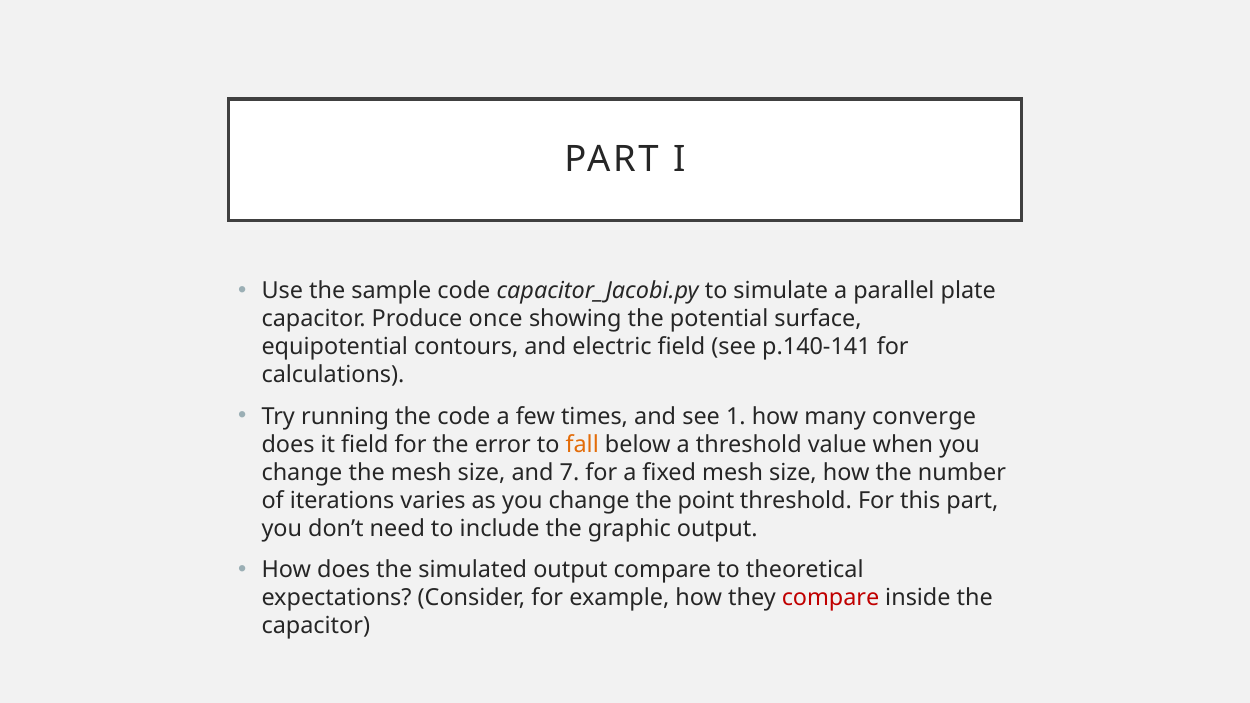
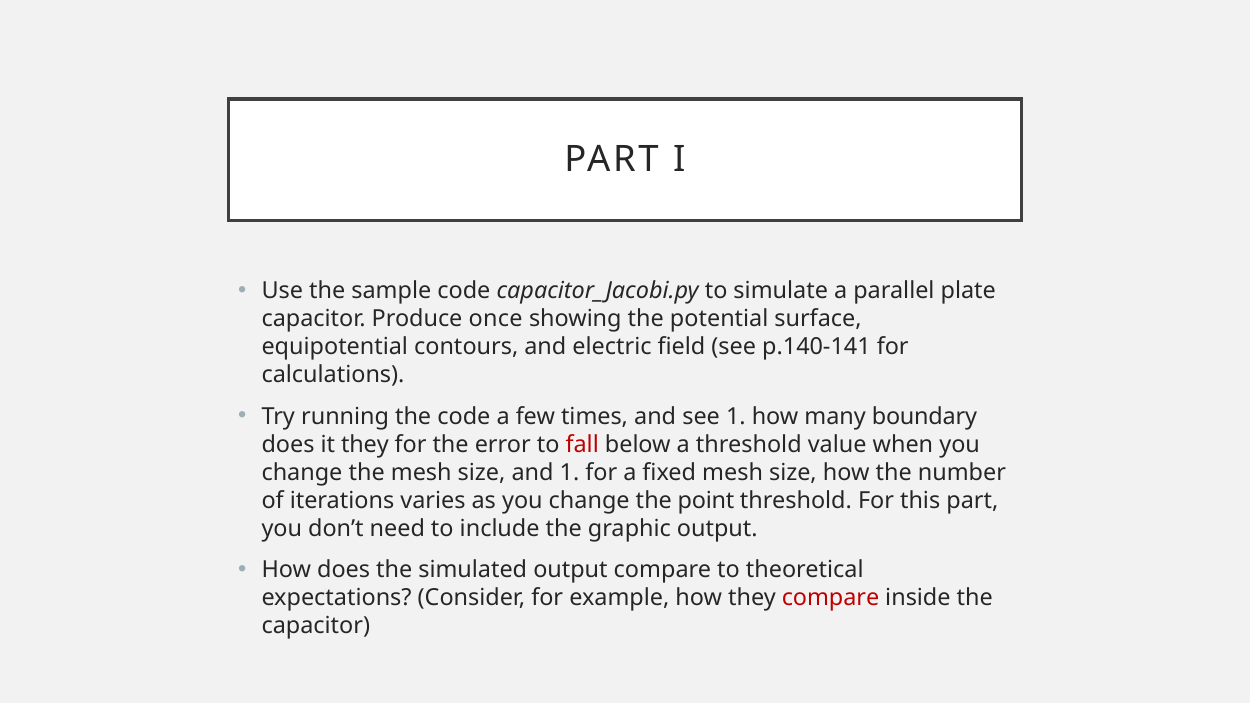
converge: converge -> boundary (924, 416)
it field: field -> they (365, 445)
fall colour: orange -> red (582, 445)
and 7: 7 -> 1 (569, 473)
